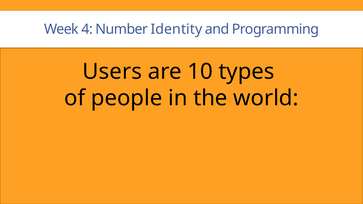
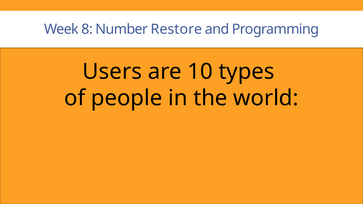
4: 4 -> 8 (87, 29)
Identity: Identity -> Restore (176, 29)
